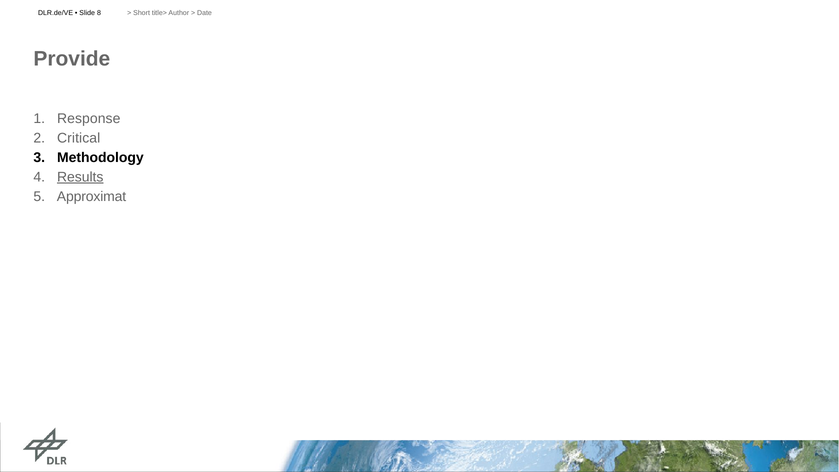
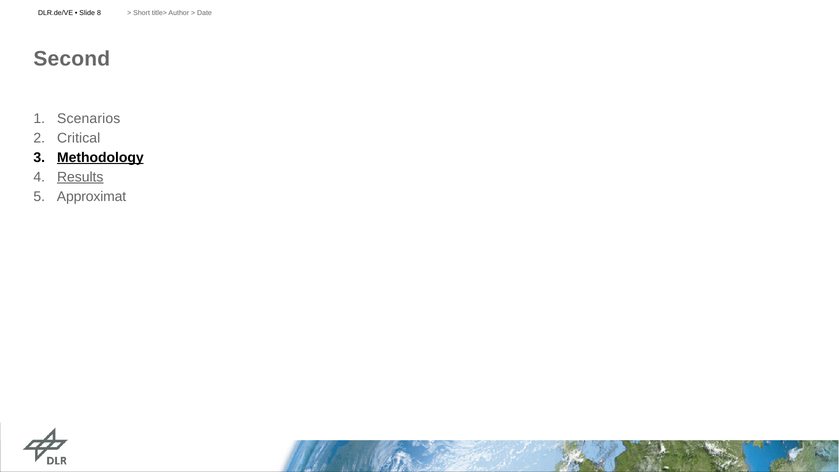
Provide: Provide -> Second (72, 59)
Response: Response -> Scenarios (89, 119)
Methodology underline: none -> present (100, 158)
